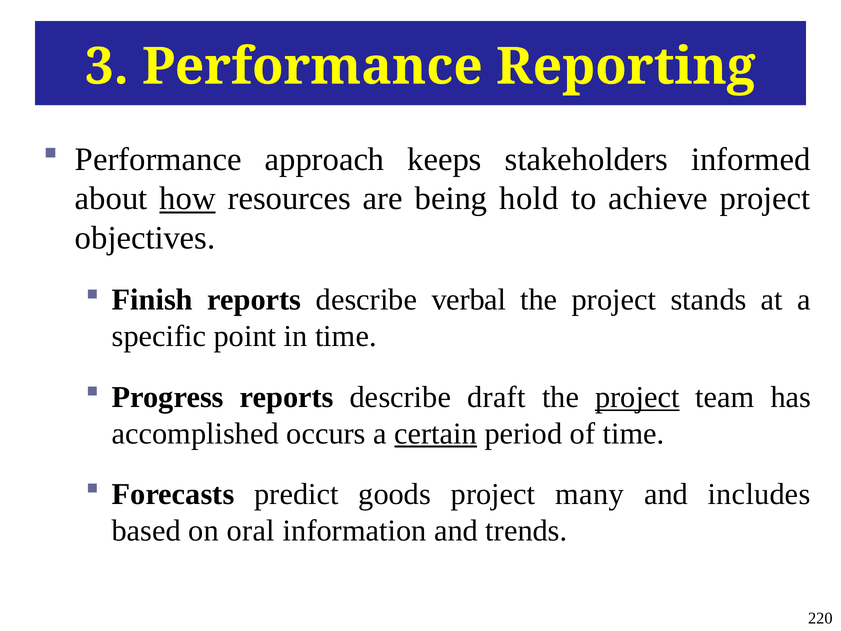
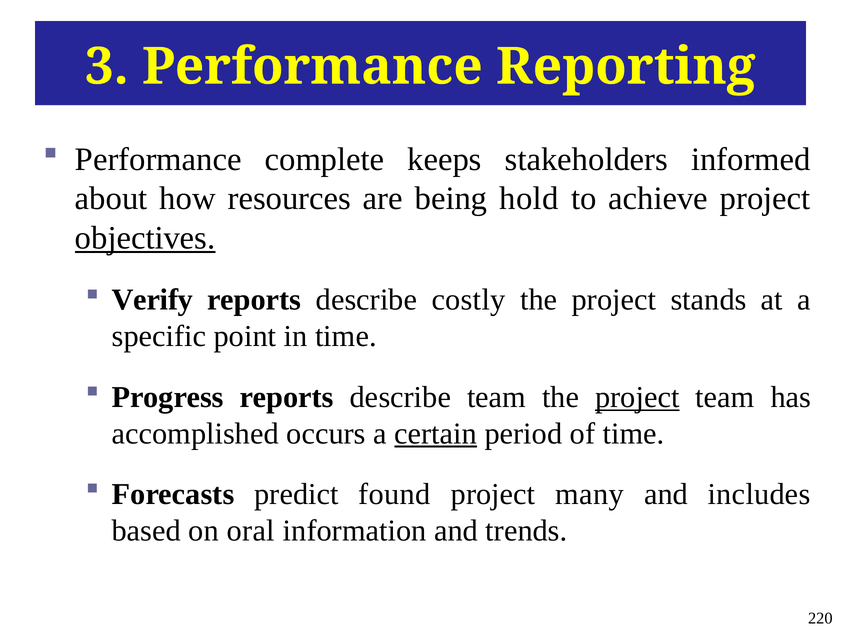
approach: approach -> complete (325, 159)
how underline: present -> none (188, 199)
objectives underline: none -> present (145, 238)
Finish: Finish -> Verify (152, 300)
verbal: verbal -> costly (469, 300)
describe draft: draft -> team (496, 397)
goods: goods -> found (395, 494)
